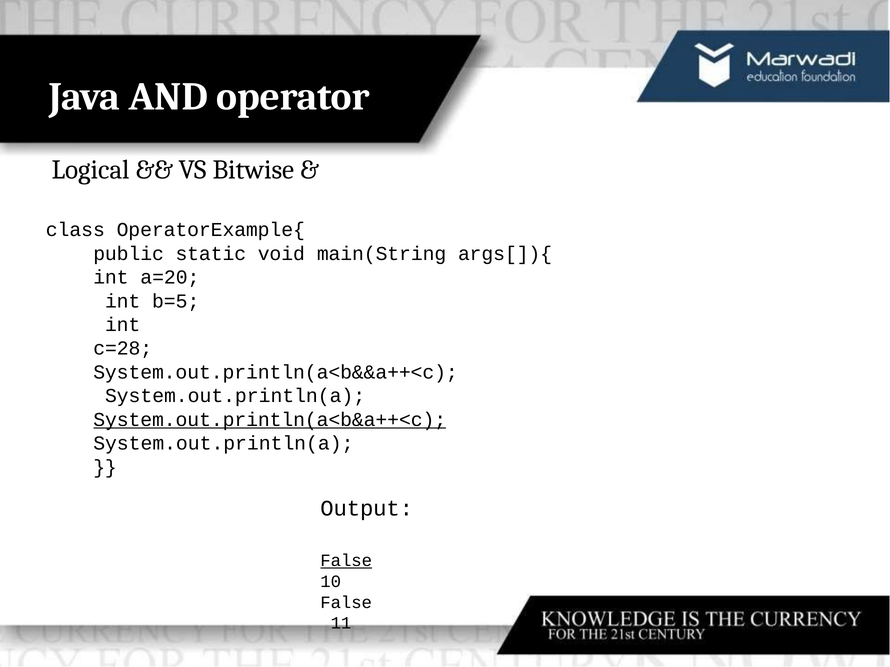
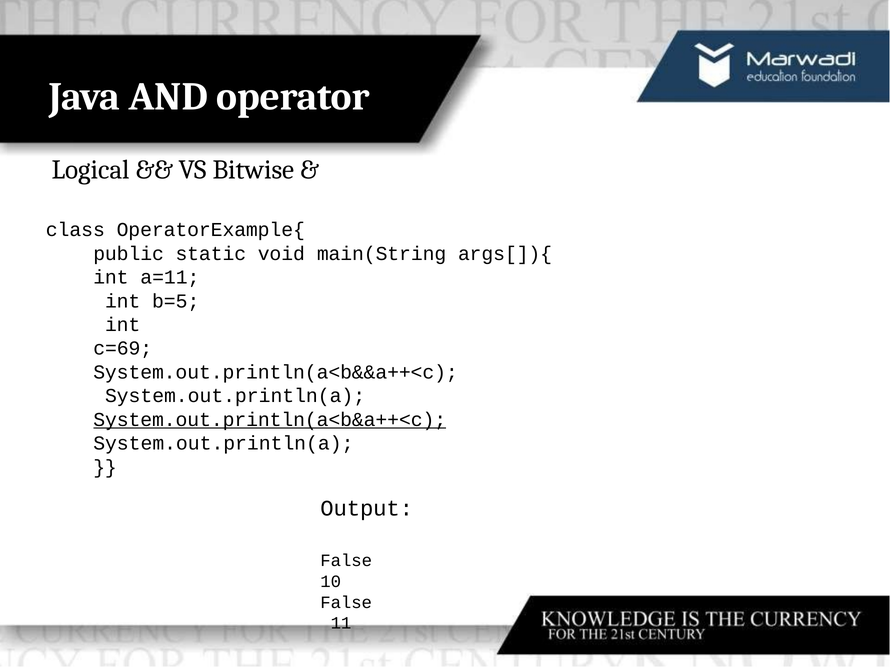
a=20: a=20 -> a=11 (170, 278)
c=28: c=28 -> c=69 (123, 349)
False underline: present -> none (346, 561)
